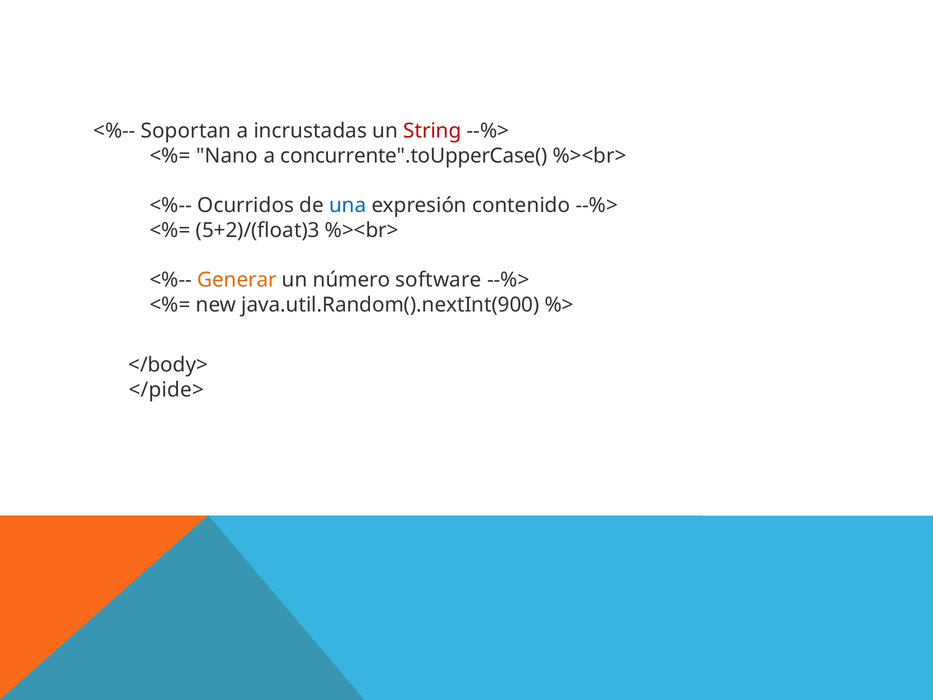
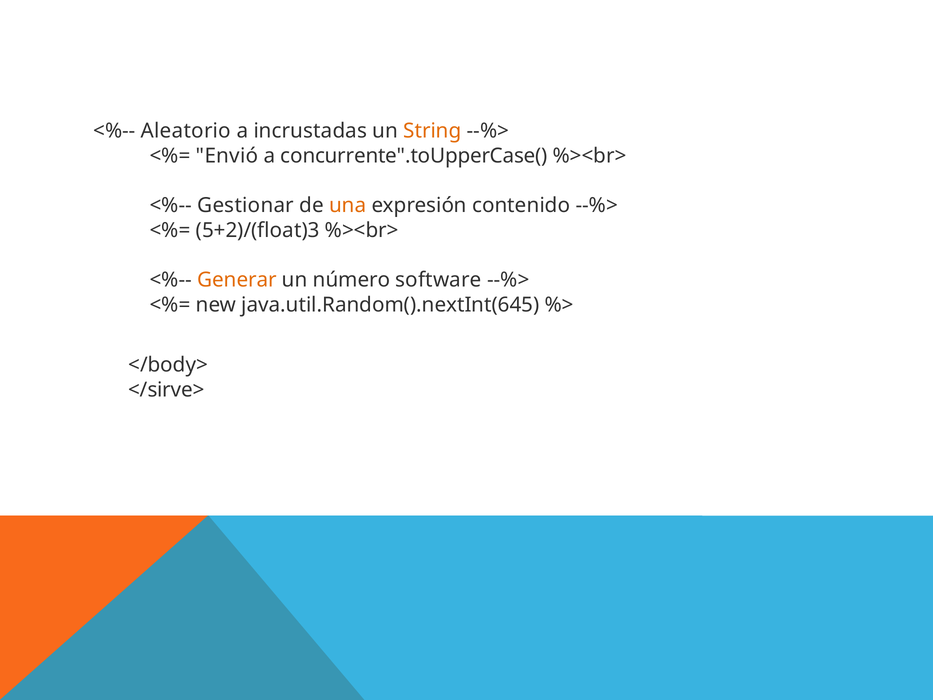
Soportan: Soportan -> Aleatorio (186, 131)
String colour: red -> orange (432, 131)
Nano: Nano -> Envió (227, 156)
Ocurridos: Ocurridos -> Gestionar (246, 205)
una colour: blue -> orange (348, 205)
java.util.Random().nextInt(900: java.util.Random().nextInt(900 -> java.util.Random().nextInt(645 (390, 305)
</pide>: </pide> -> </sirve> (166, 390)
